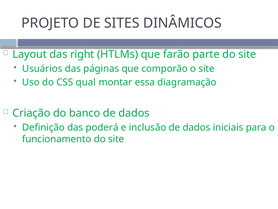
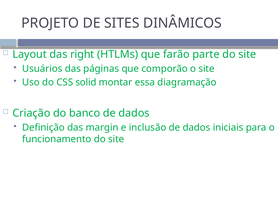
qual: qual -> solid (86, 82)
poderá: poderá -> margin (102, 127)
